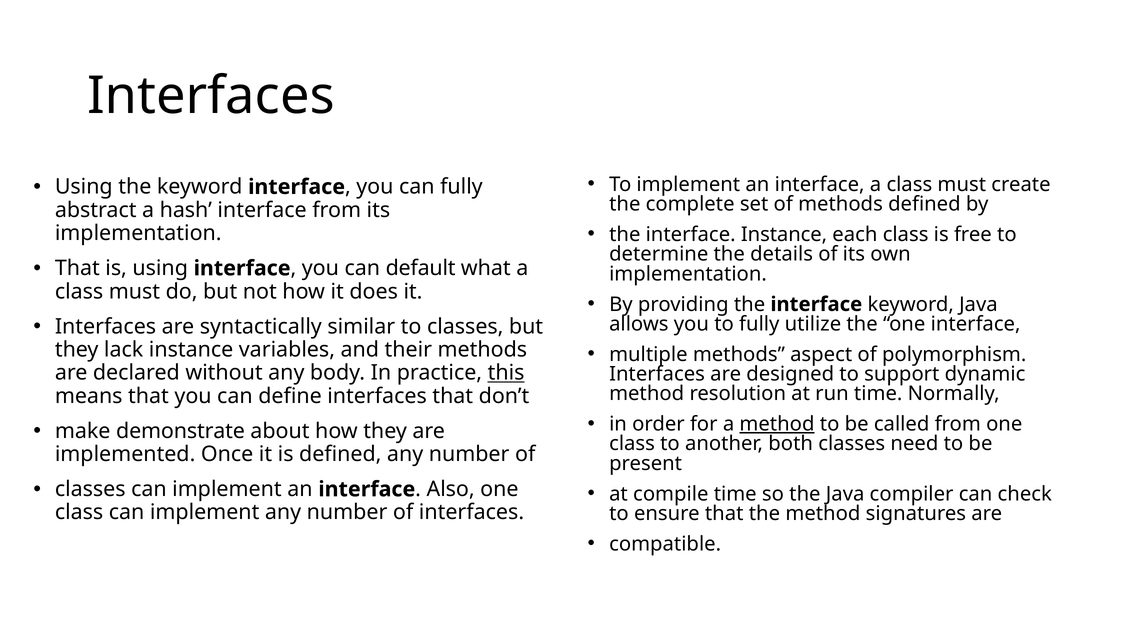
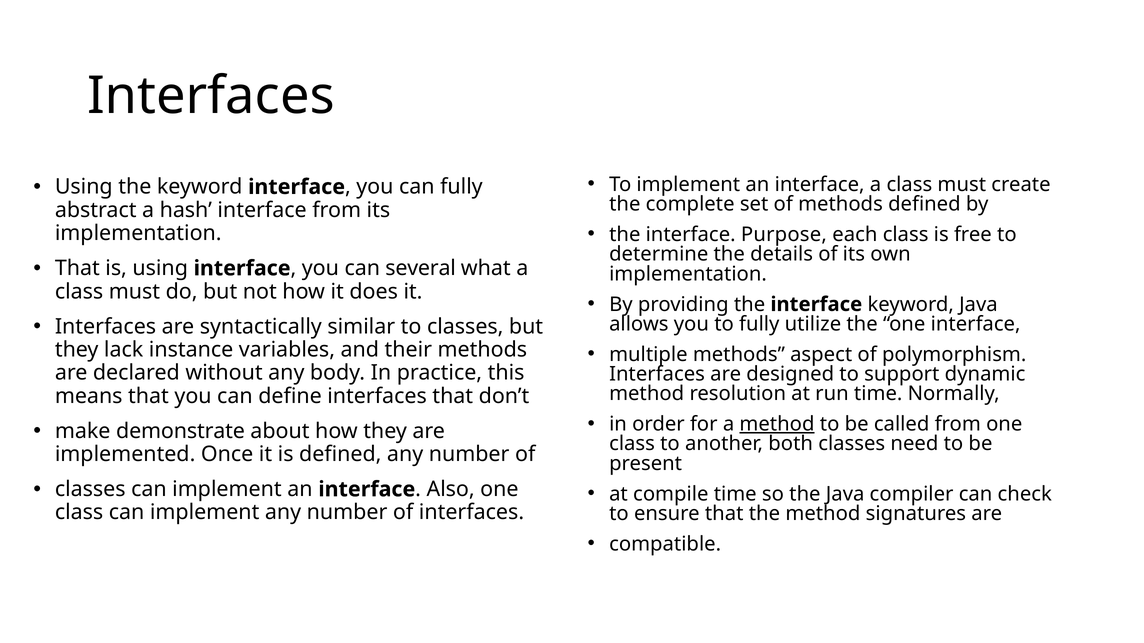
interface Instance: Instance -> Purpose (784, 235)
default: default -> several (421, 268)
this underline: present -> none (506, 373)
